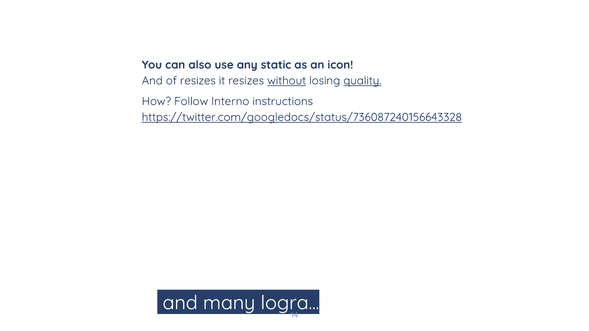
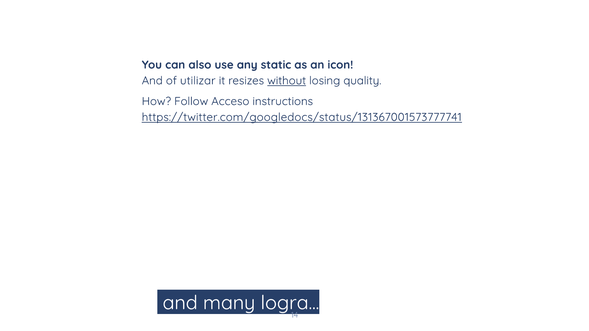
of resizes: resizes -> utilizar (198, 81)
quality underline: present -> none (362, 81)
Interno: Interno -> Acceso (230, 101)
https://twitter.com/googledocs/status/736087240156643328: https://twitter.com/googledocs/status/736087240156643328 -> https://twitter.com/googledocs/status/131367001573777741 (302, 117)
